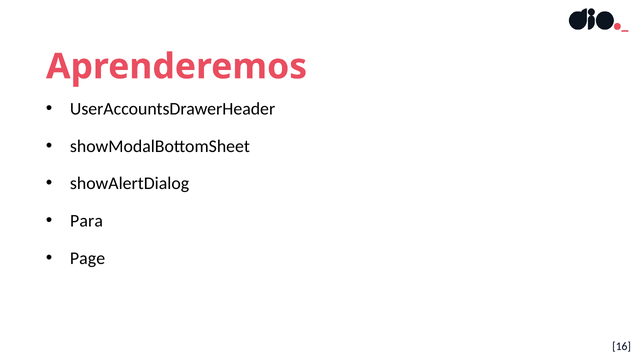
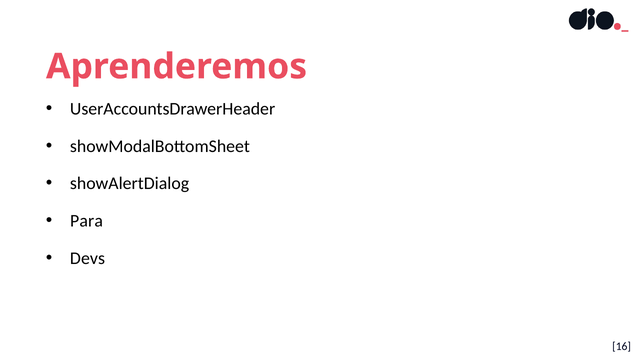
Page: Page -> Devs (88, 258)
